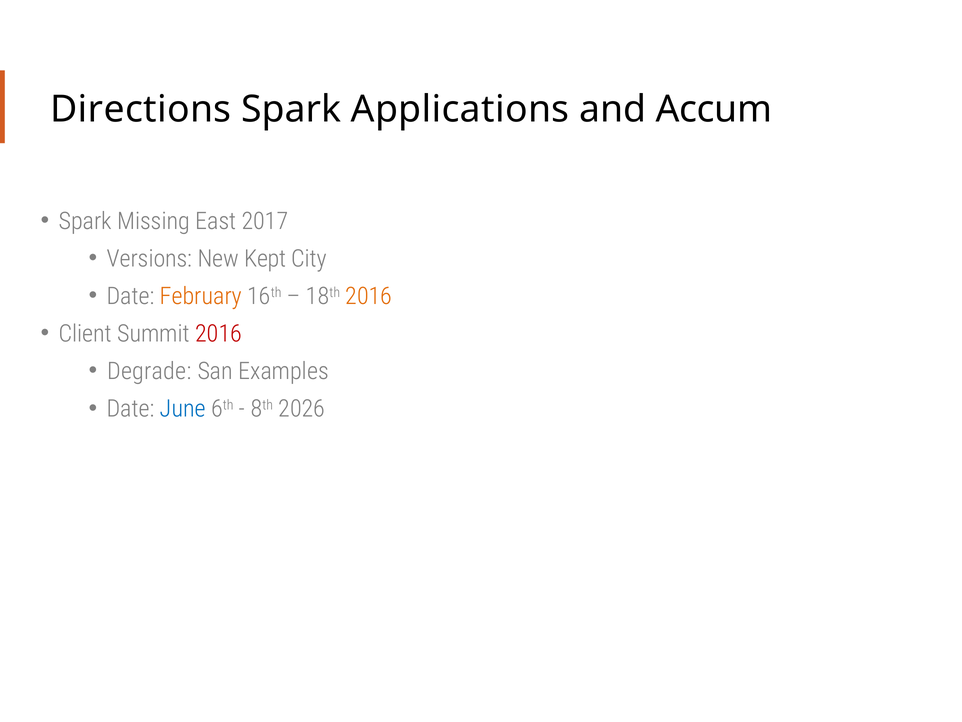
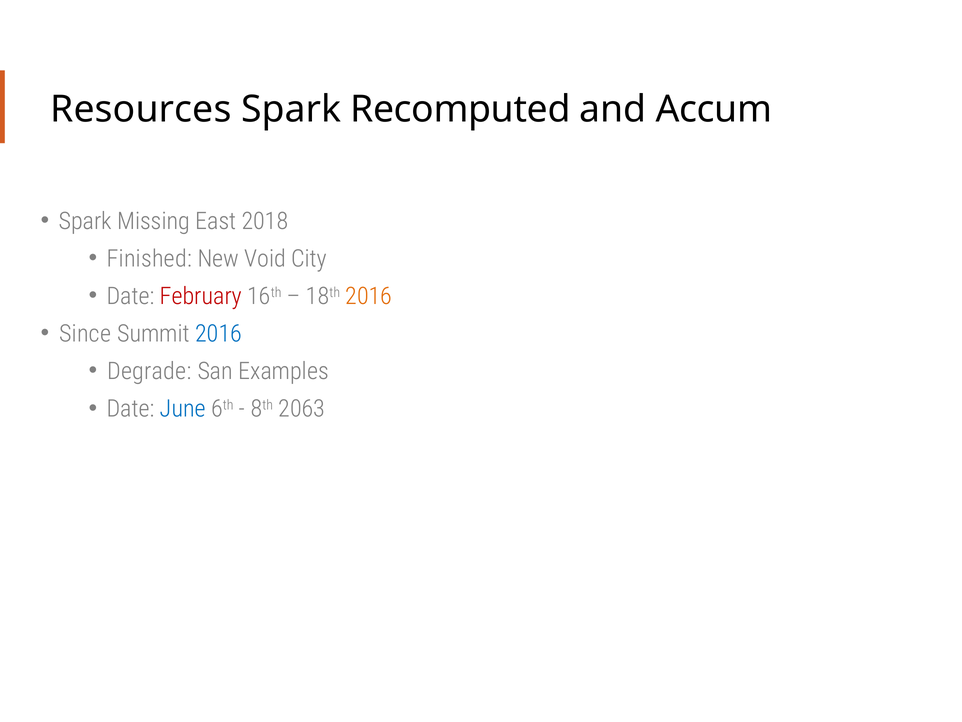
Directions: Directions -> Resources (141, 109)
Applications: Applications -> Recomputed (460, 109)
2017: 2017 -> 2018 (265, 221)
Versions: Versions -> Finished (149, 259)
Kept: Kept -> Void (265, 259)
February colour: orange -> red (201, 296)
Client: Client -> Since (85, 334)
2016 colour: red -> blue (219, 334)
2026: 2026 -> 2063 (302, 409)
